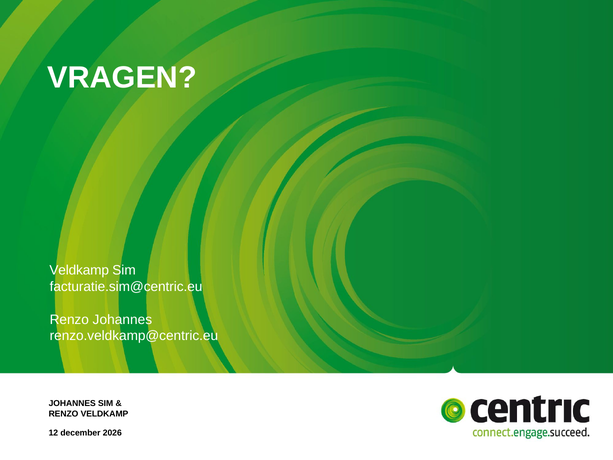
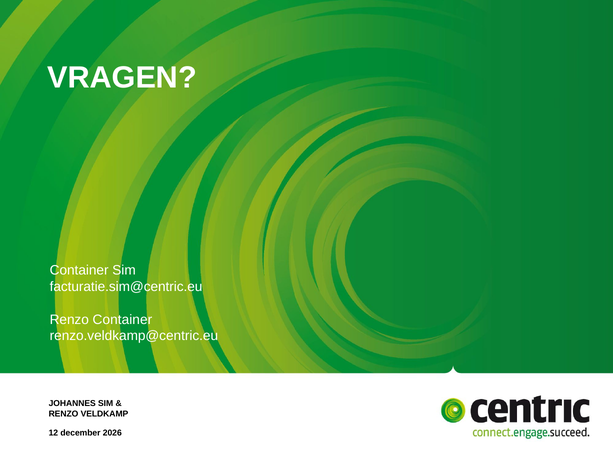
Veldkamp: Veldkamp -> Container (79, 270)
Renzo Johannes: Johannes -> Container (122, 319)
